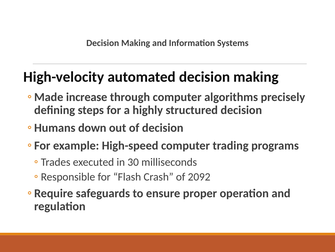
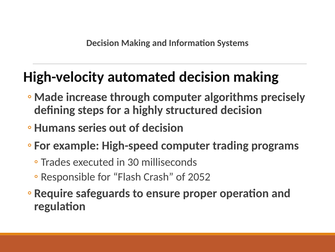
down: down -> series (92, 128)
2092: 2092 -> 2052 (199, 176)
